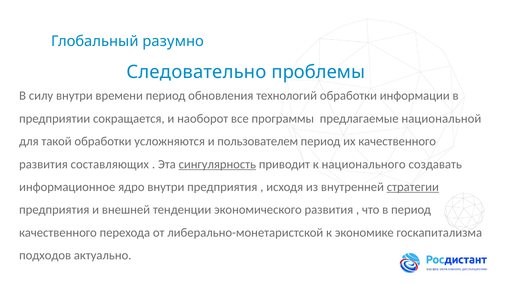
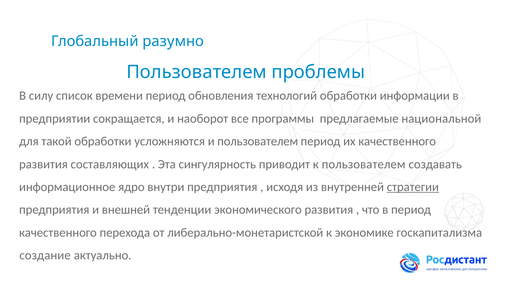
Следовательно: Следовательно -> Пользователем (197, 72)
силу внутри: внутри -> список (74, 96)
сингулярность underline: present -> none (217, 164)
к национального: национального -> пользователем (364, 164)
подходов: подходов -> создание (45, 255)
